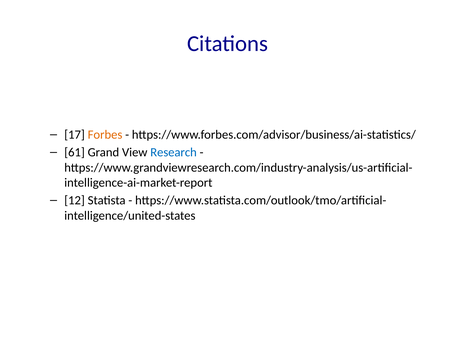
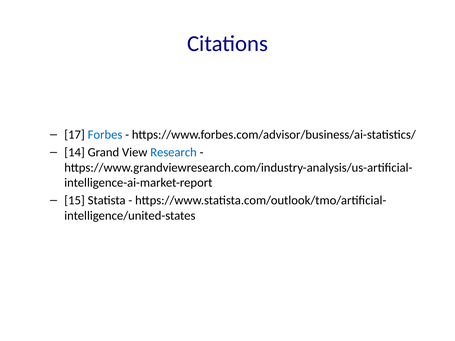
Forbes colour: orange -> blue (105, 135)
61: 61 -> 14 (75, 153)
12: 12 -> 15 (75, 201)
